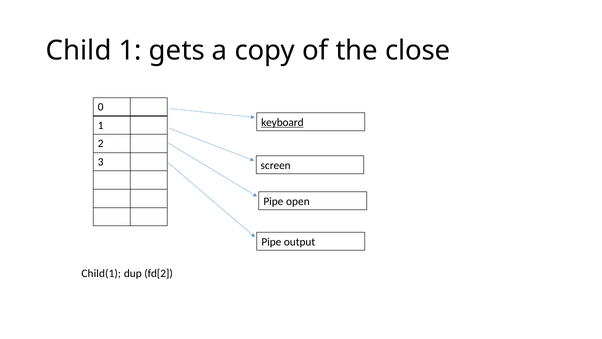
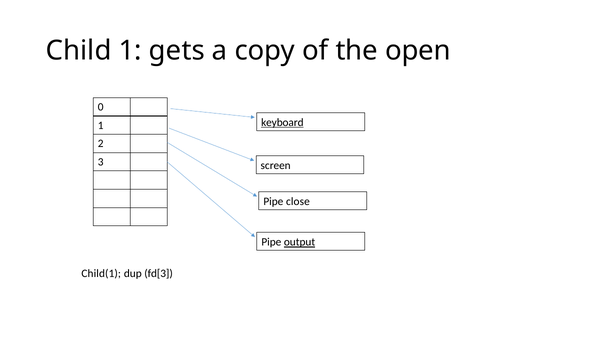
close: close -> open (418, 51)
open: open -> close (298, 201)
output underline: none -> present (300, 242)
fd[2: fd[2 -> fd[3 (159, 273)
